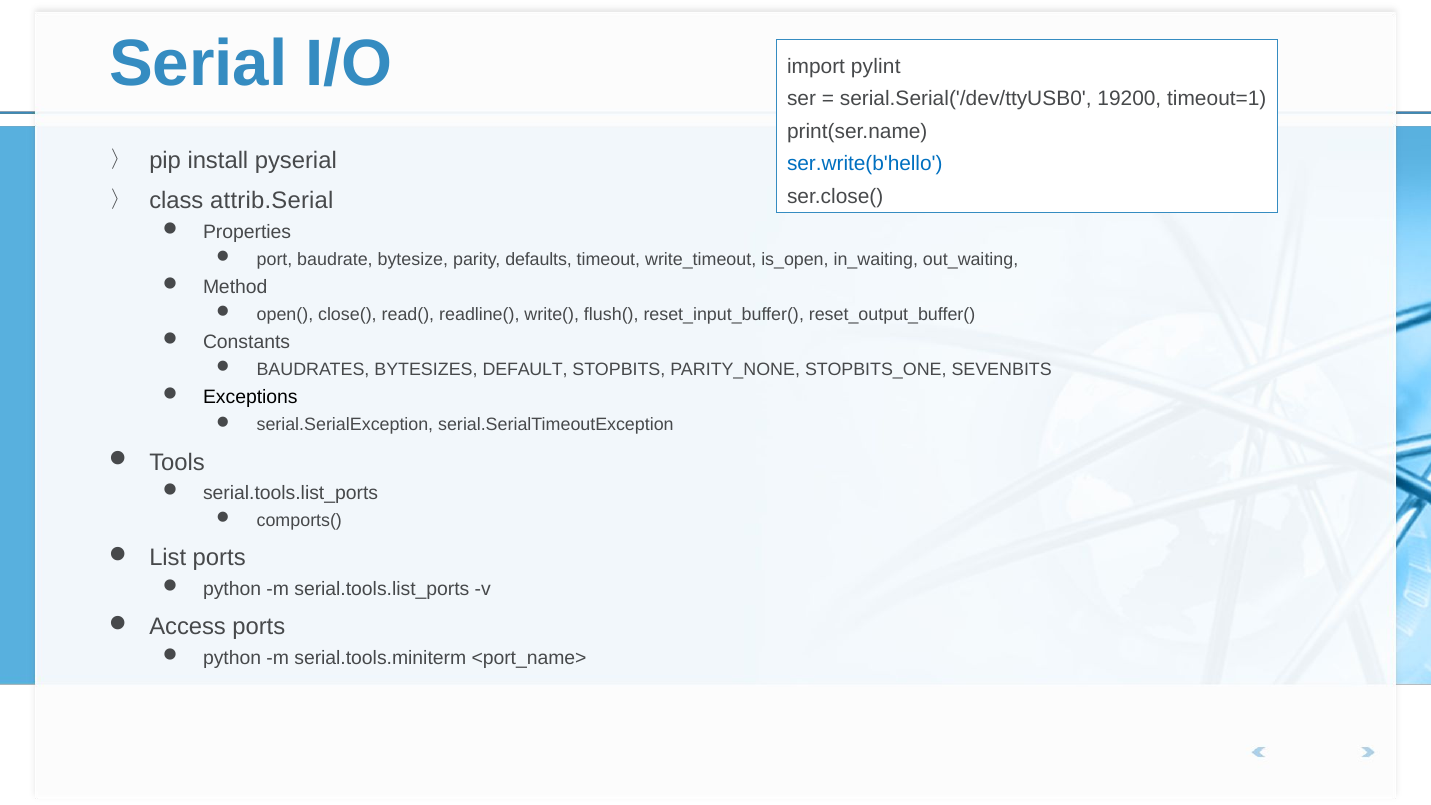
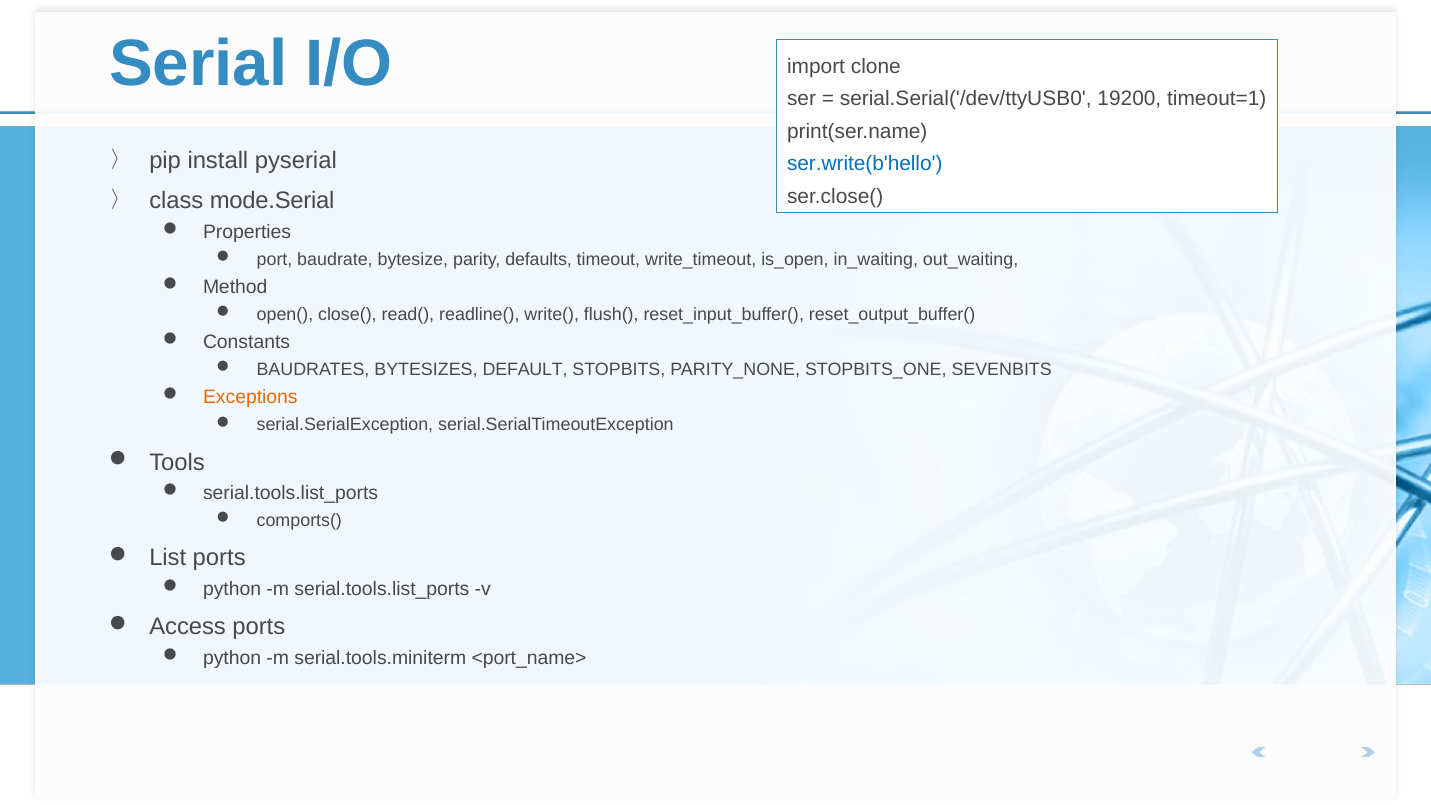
pylint: pylint -> clone (876, 66)
attrib.Serial: attrib.Serial -> mode.Serial (272, 201)
Exceptions colour: black -> orange (250, 397)
